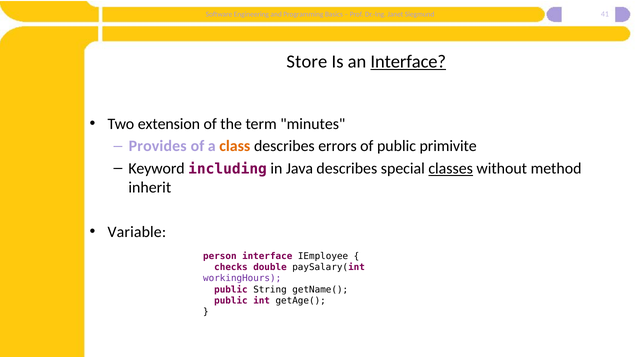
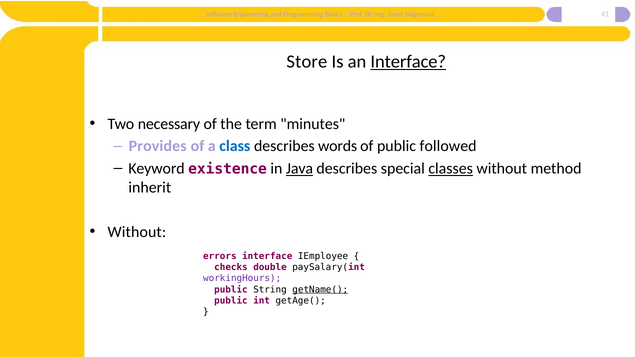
extension: extension -> necessary (169, 124)
class colour: orange -> blue (235, 146)
errors: errors -> words (338, 146)
primivite: primivite -> followed (448, 146)
including: including -> existence (228, 169)
Java underline: none -> present (300, 169)
Variable: Variable -> Without (137, 232)
person: person -> errors (220, 256)
getName( underline: none -> present (320, 290)
